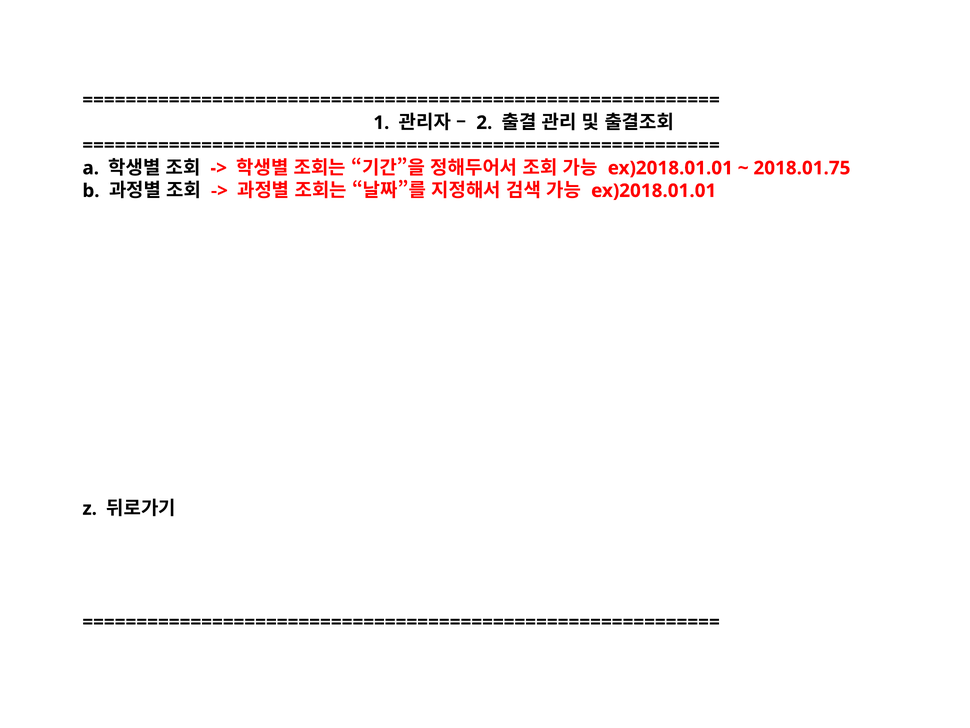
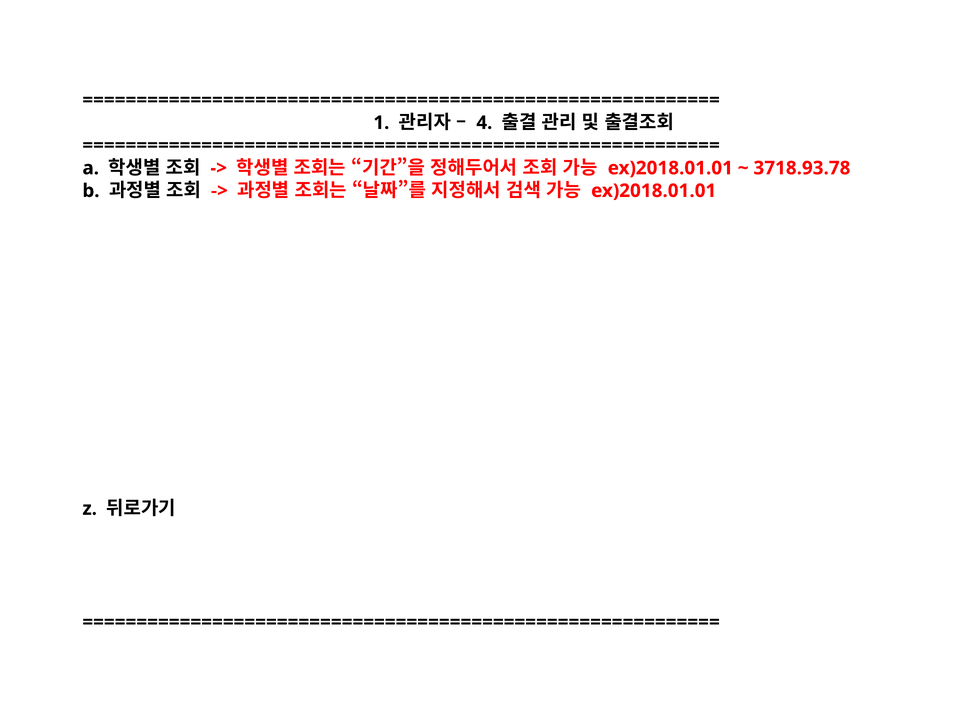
2: 2 -> 4 (484, 123)
2018.01.75: 2018.01.75 -> 3718.93.78 (802, 168)
